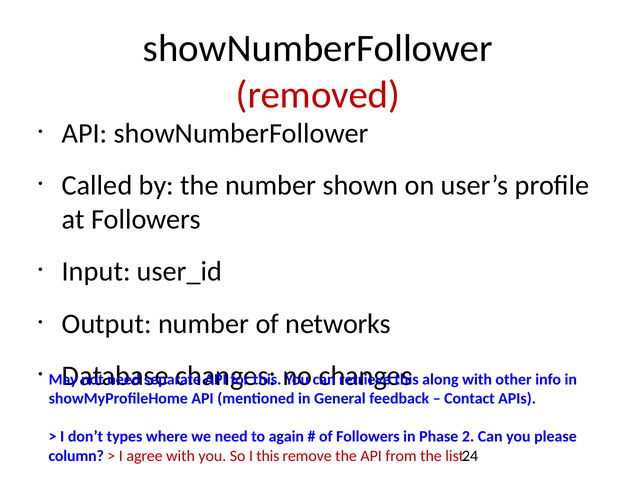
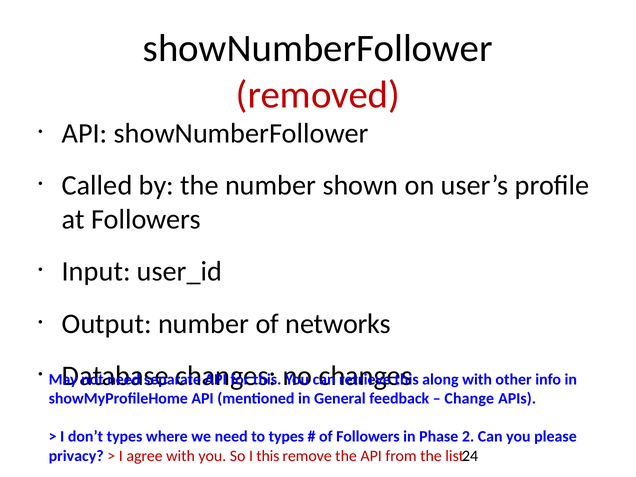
Contact: Contact -> Change (469, 399)
to again: again -> types (286, 437)
column: column -> privacy (76, 456)
